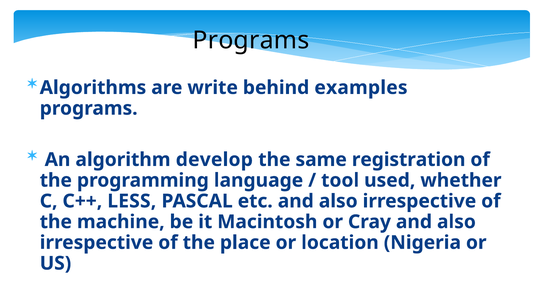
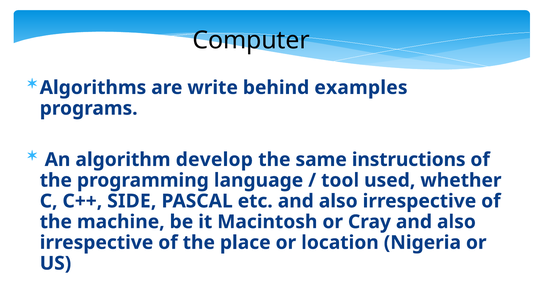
Programs: Programs -> Computer (251, 40)
registration: registration -> instructions (409, 160)
LESS: LESS -> SIDE (132, 201)
